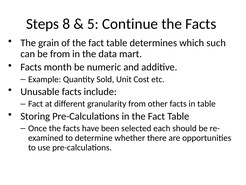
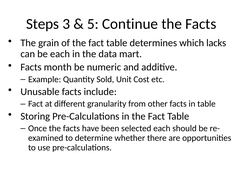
8: 8 -> 3 (66, 24)
such: such -> lacks (216, 43)
be from: from -> each (60, 54)
